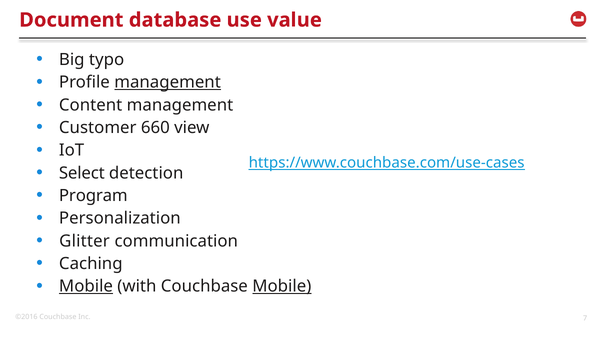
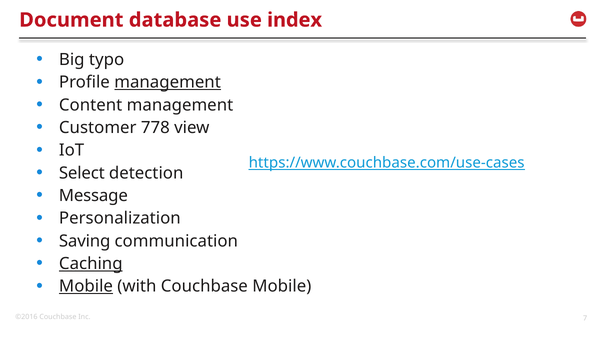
value: value -> index (295, 20)
660: 660 -> 778 (155, 128)
Program: Program -> Message (93, 196)
Glitter: Glitter -> Saving (85, 241)
Caching underline: none -> present (91, 264)
Mobile underline: present -> none (282, 287)
